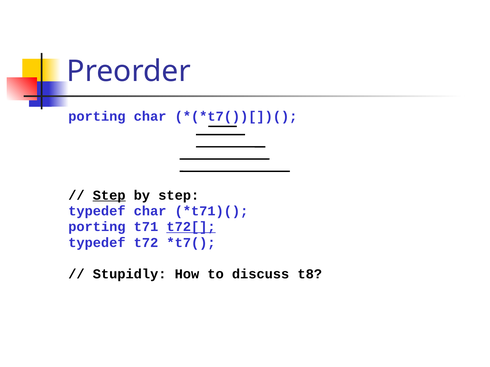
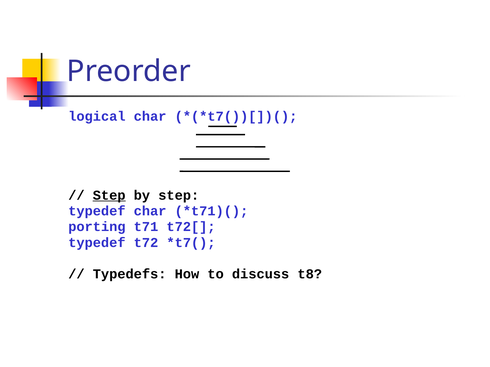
porting: porting -> logical (97, 117)
t72[ underline: present -> none (191, 227)
Stupidly: Stupidly -> Typedefs (130, 274)
